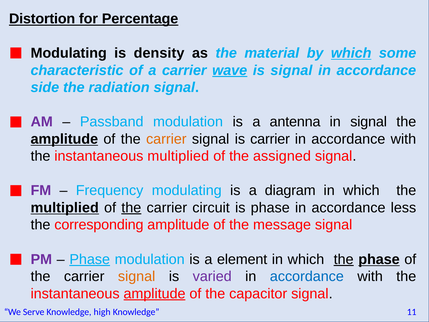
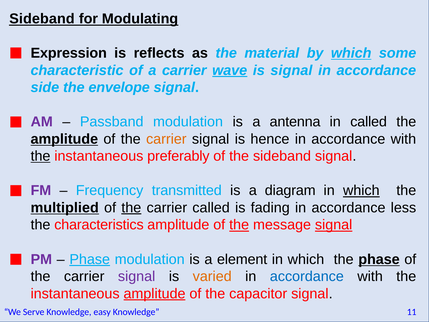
Distortion: Distortion -> Sideband (42, 19)
Percentage: Percentage -> Modulating (140, 19)
Modulating: Modulating -> Expression (69, 53)
density: density -> reflects (159, 53)
radiation: radiation -> envelope (119, 87)
in signal: signal -> called (369, 122)
is carrier: carrier -> hence (270, 139)
the underline: none -> present (41, 156)
instantaneous multiplied: multiplied -> preferably (178, 156)
the assigned: assigned -> sideband (282, 156)
Frequency modulating: modulating -> transmitted (187, 190)
which underline: none -> present (361, 190)
carrier circuit: circuit -> called (211, 208)
is phase: phase -> fading (270, 208)
corresponding: corresponding -> characteristics (99, 225)
the underline: none -> present (239, 225)
signal underline: none -> present (334, 225)
the underline: present -> none (344, 259)
signal colour: orange -> purple (137, 276)
varied colour: purple -> orange (212, 276)
high: high -> easy (102, 312)
